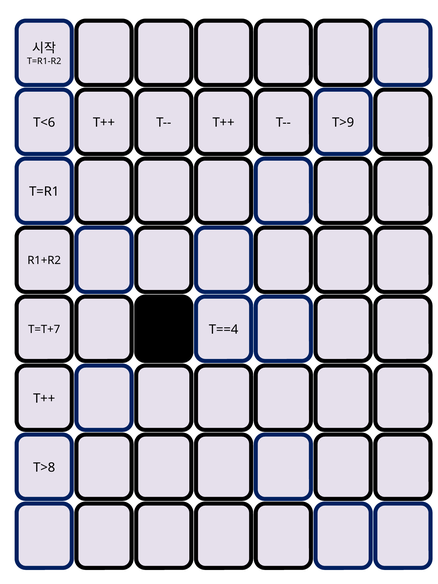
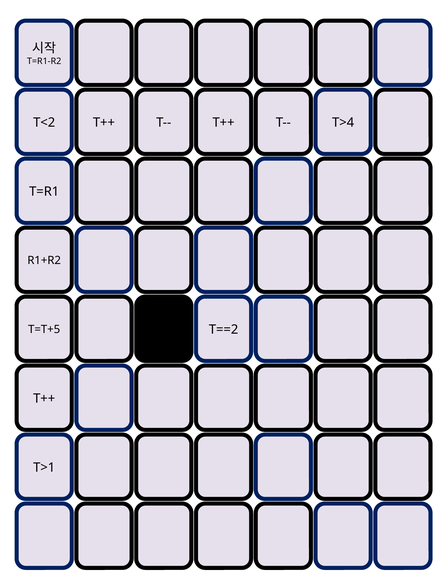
T<6: T<6 -> T<2 (44, 123)
T>9: T>9 -> T>4 (343, 123)
T==4: T==4 -> T==2 (224, 330)
T=T+7: T=T+7 -> T=T+5 (44, 330)
T>8: T>8 -> T>1 (44, 468)
